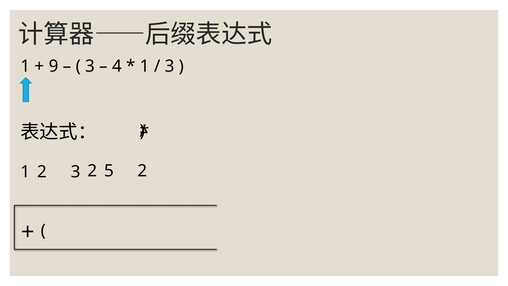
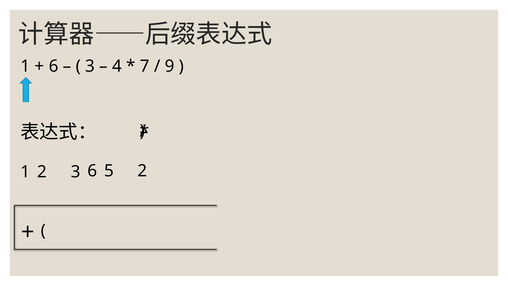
9: 9 -> 6 (54, 66)
1: 1 -> 7 (145, 66)
3: 3 -> 9 (170, 66)
3 2: 2 -> 6 (92, 171)
